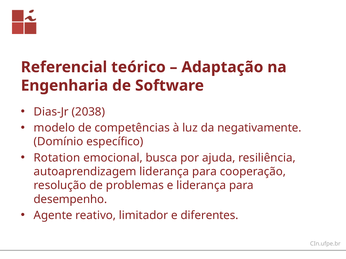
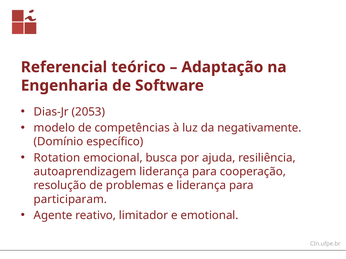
2038: 2038 -> 2053 (88, 112)
desempenho: desempenho -> participaram (70, 200)
diferentes: diferentes -> emotional (210, 216)
